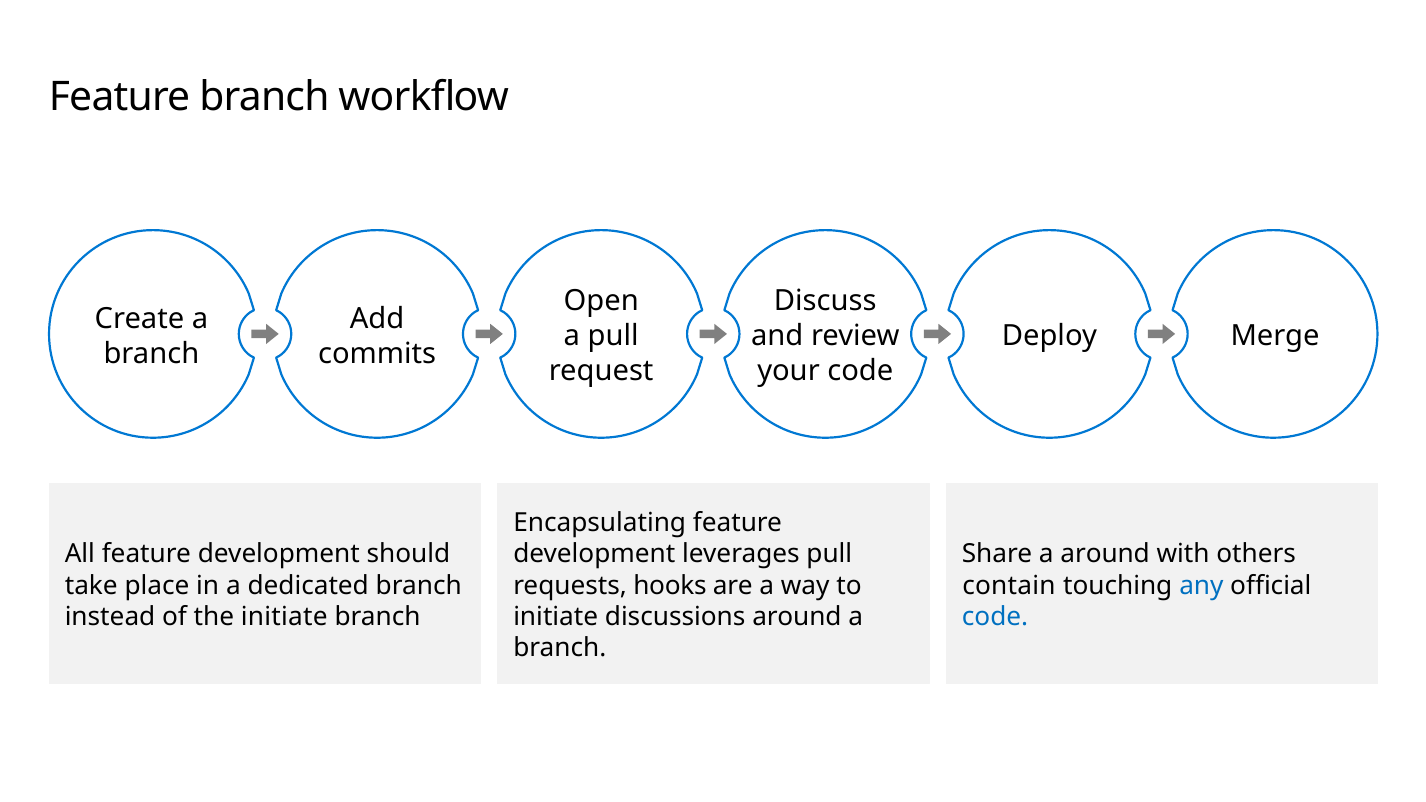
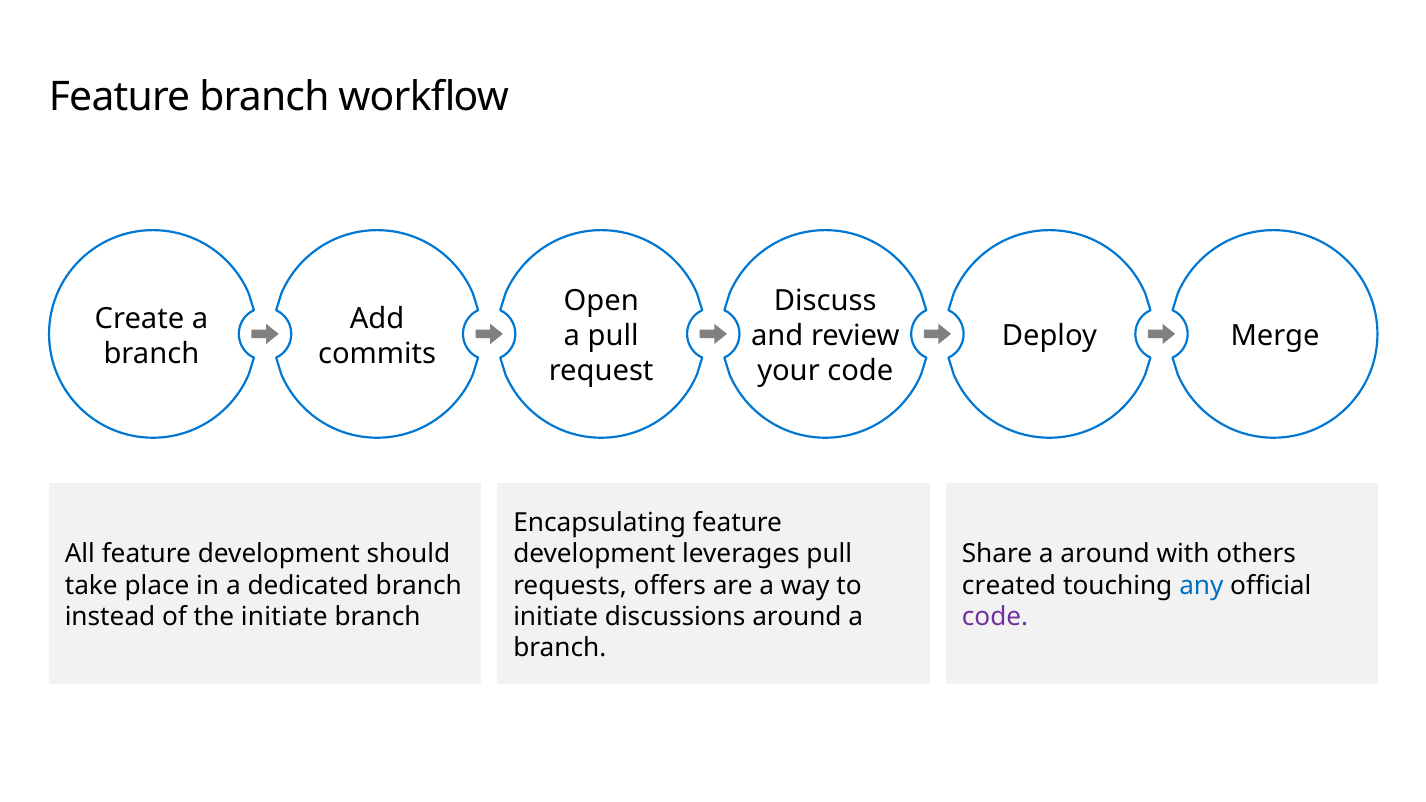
hooks: hooks -> offers (670, 585)
contain: contain -> created (1009, 585)
code colour: blue -> purple (995, 617)
